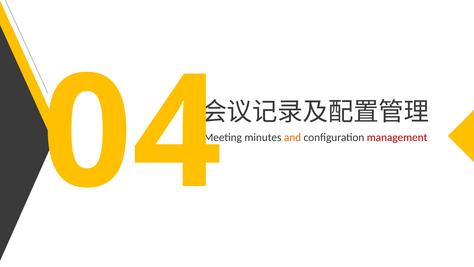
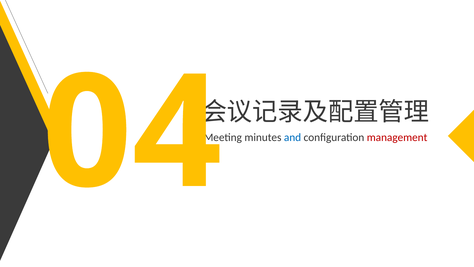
and colour: orange -> blue (293, 137)
